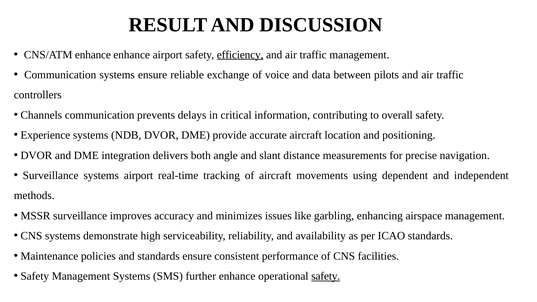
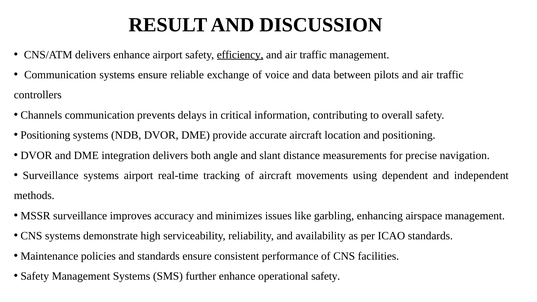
CNS/ATM enhance: enhance -> delivers (93, 55)
Experience: Experience -> Positioning (45, 135)
safety underline: present -> none (326, 276)
